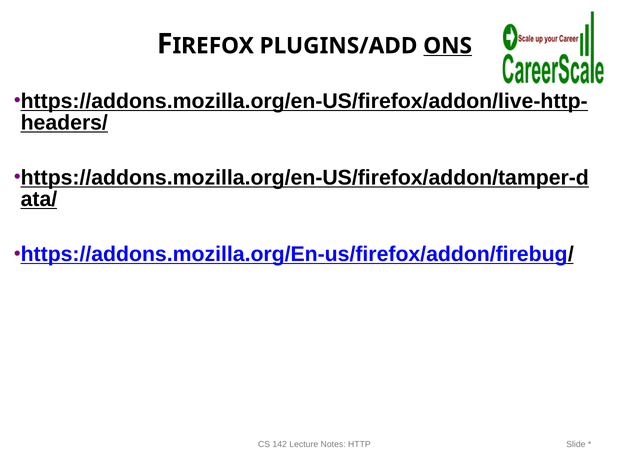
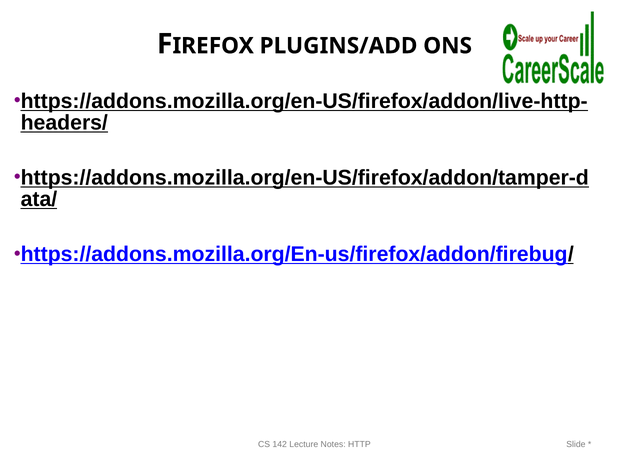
ONS underline: present -> none (448, 46)
